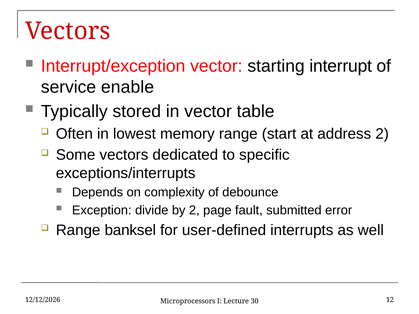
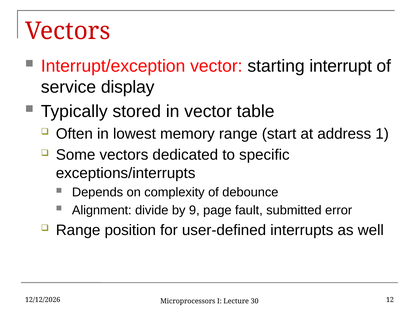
enable: enable -> display (128, 87)
address 2: 2 -> 1 (382, 134)
Exception: Exception -> Alignment (102, 210)
by 2: 2 -> 9 (194, 210)
banksel: banksel -> position (130, 230)
